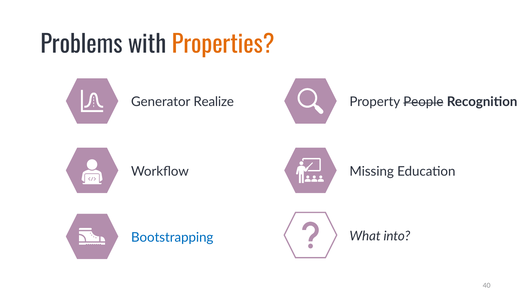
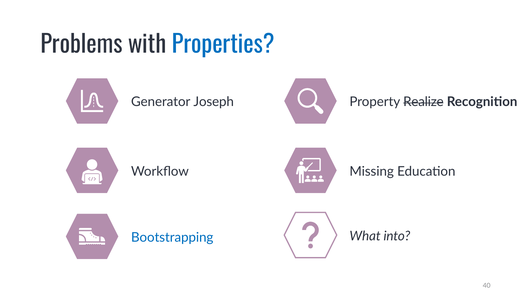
Properties colour: orange -> blue (223, 45)
Realize: Realize -> Joseph (214, 102)
People: People -> Realize (423, 102)
